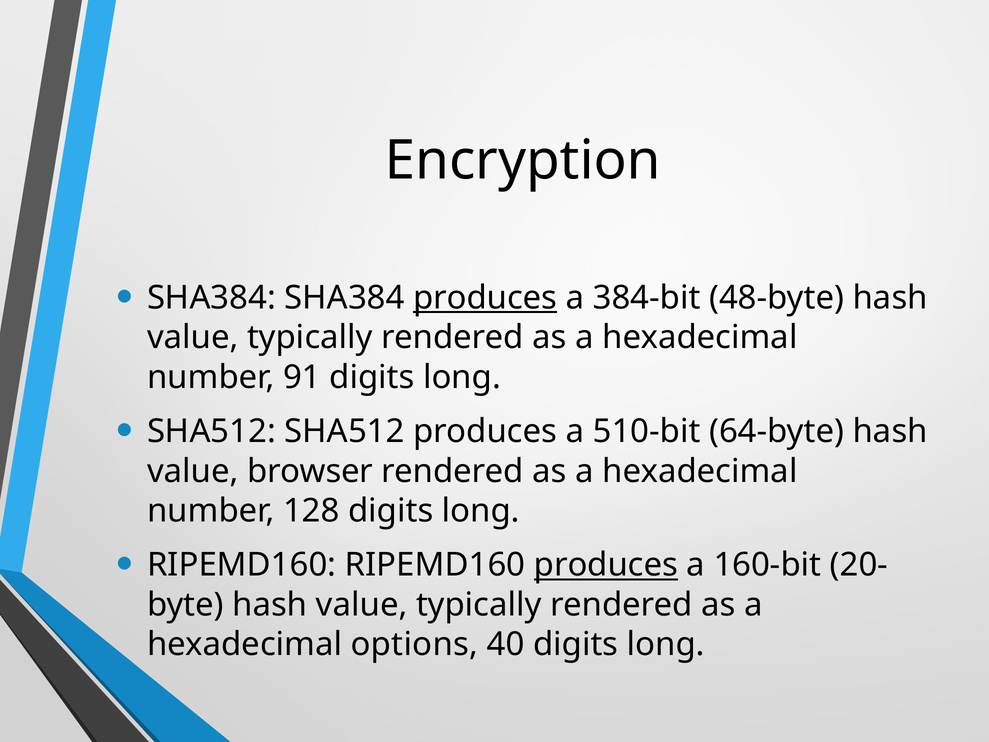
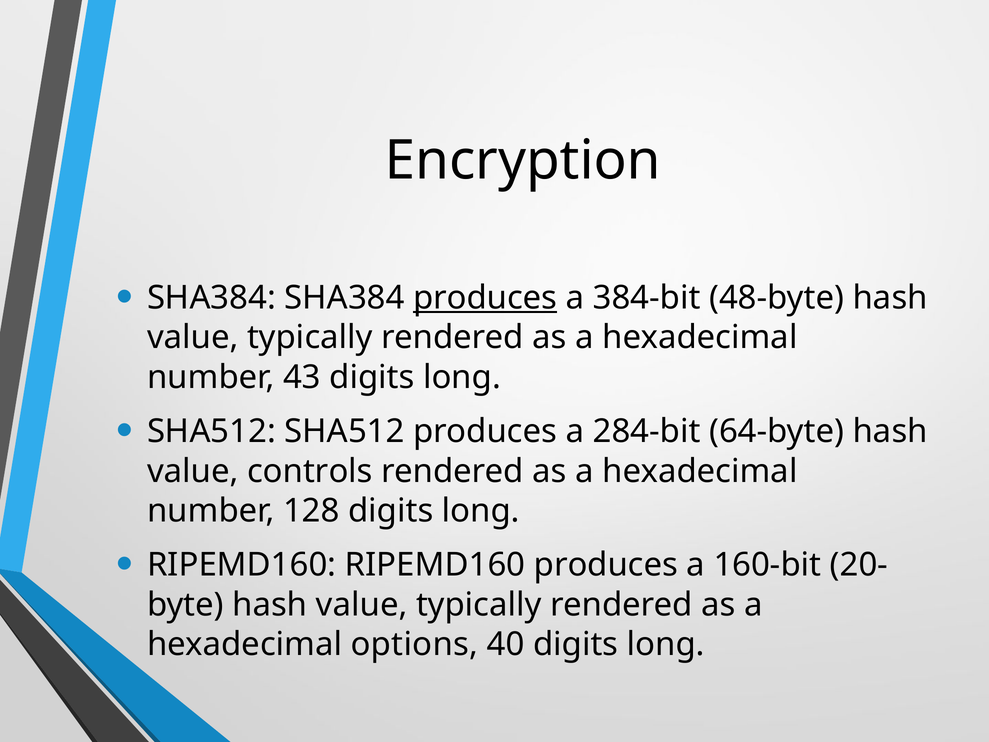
91: 91 -> 43 (302, 377)
510-bit: 510-bit -> 284-bit (647, 431)
browser: browser -> controls (310, 471)
produces underline: present -> none (606, 565)
